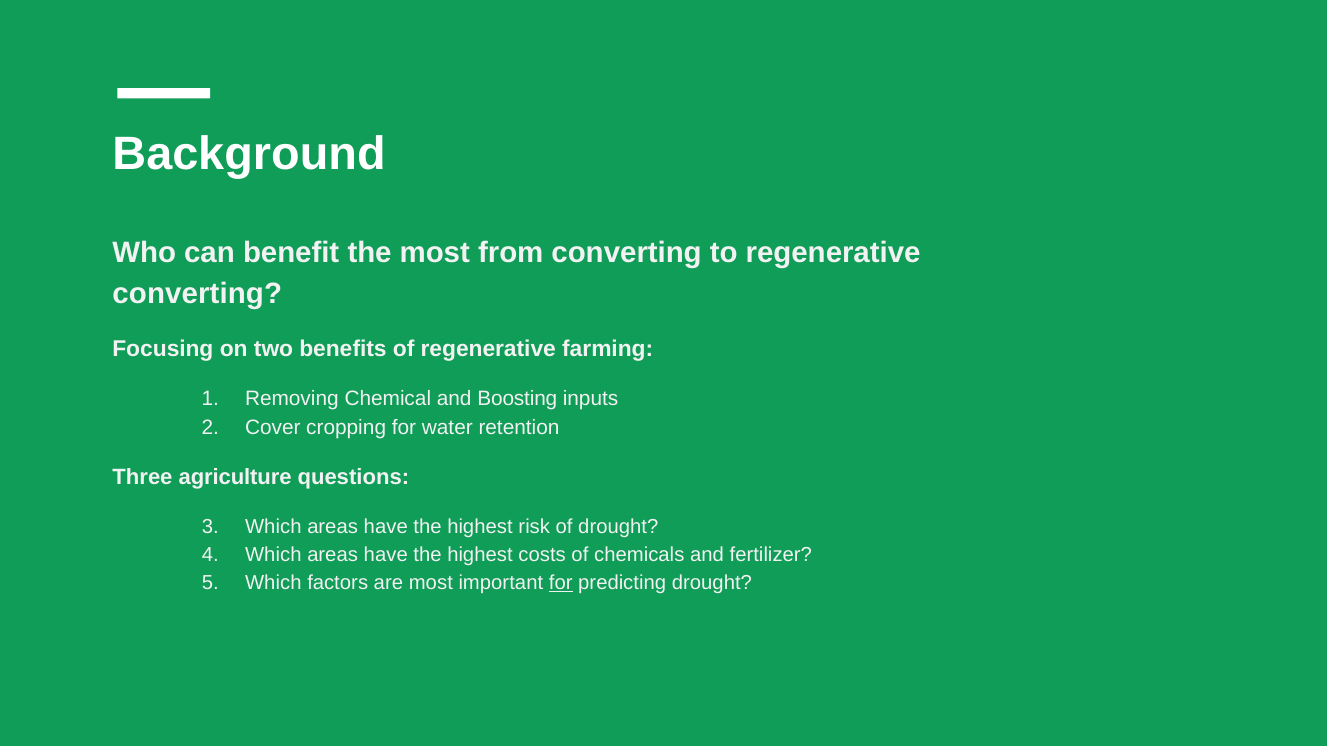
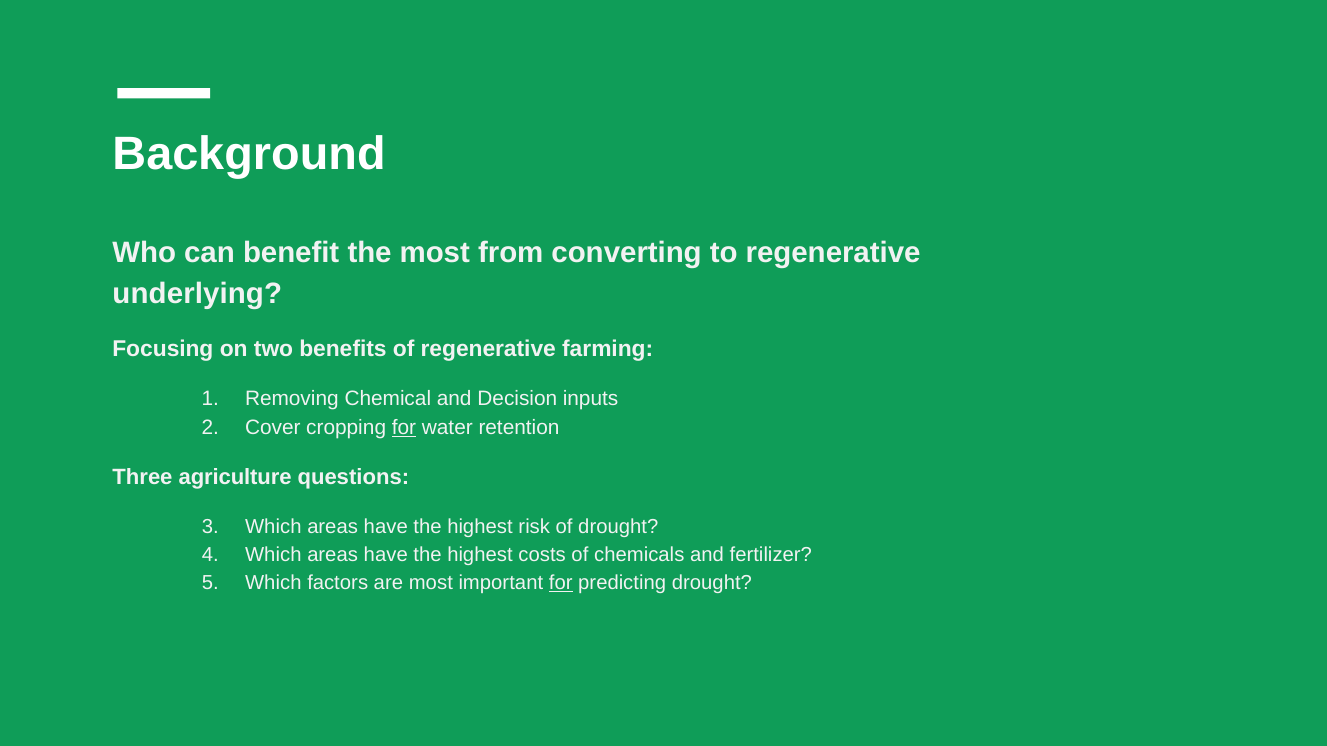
converting: converting -> underlying (197, 294)
Boosting: Boosting -> Decision (517, 399)
for underline: none -> present (404, 428)
